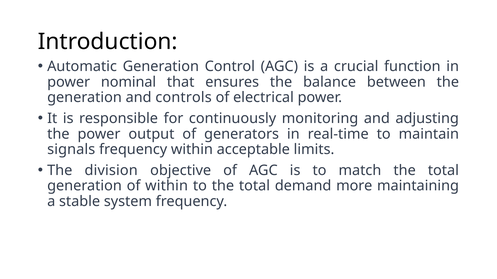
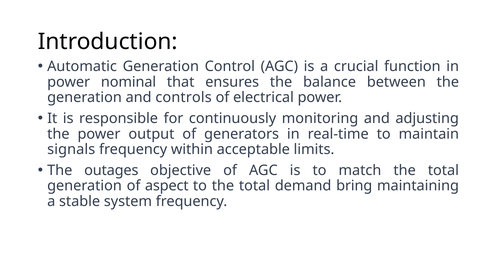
division: division -> outages (111, 171)
of within: within -> aspect (167, 186)
more: more -> bring (354, 186)
